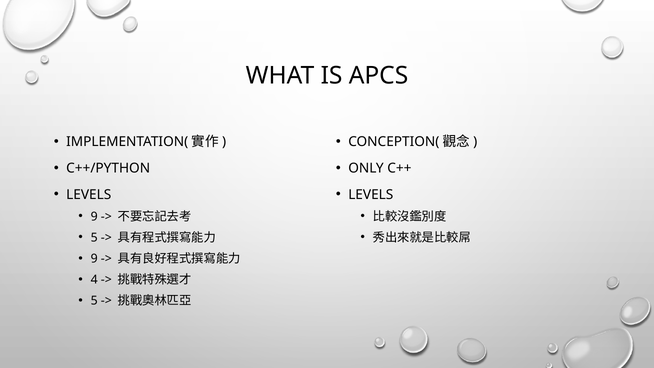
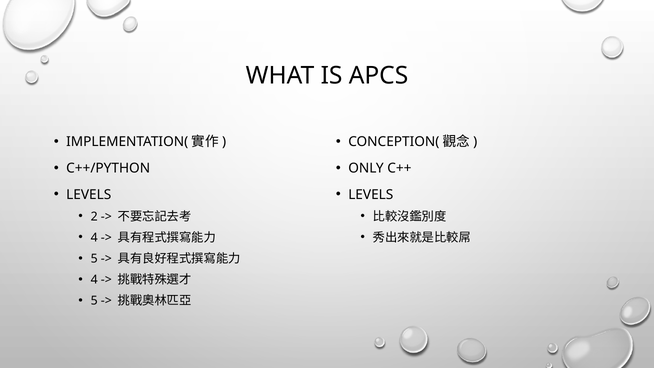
9: 9 -> 2 (94, 216)
5: 5 -> 4 (94, 238)
9: 9 -> 5 (94, 259)
